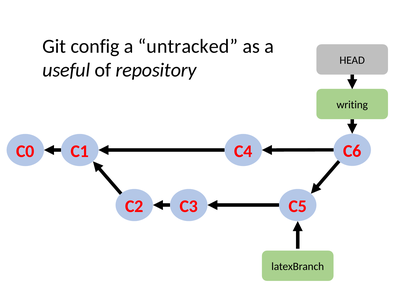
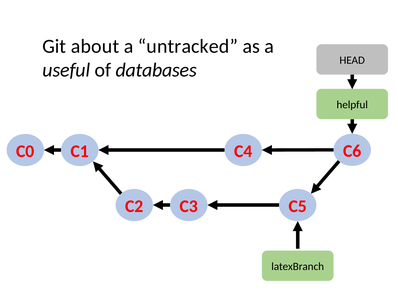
config: config -> about (95, 46)
repository: repository -> databases (156, 70)
writing: writing -> helpful (352, 105)
